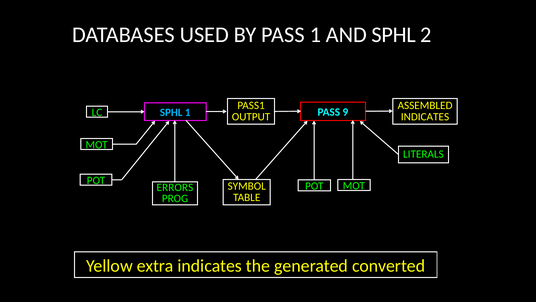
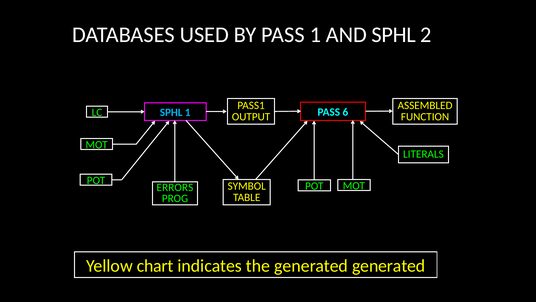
9: 9 -> 6 (345, 112)
INDICATES: INDICATES -> FUNCTION (425, 117)
extra: extra -> chart (155, 265)
generated converted: converted -> generated (389, 265)
